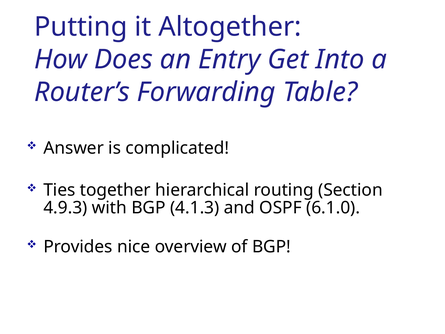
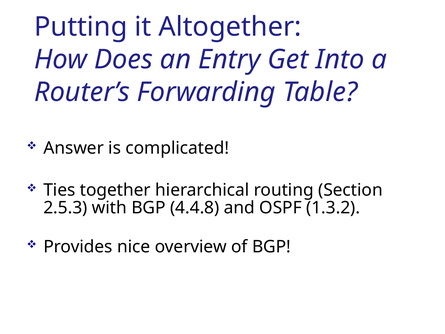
4.9.3: 4.9.3 -> 2.5.3 (65, 208)
4.1.3: 4.1.3 -> 4.4.8 (195, 208)
6.1.0: 6.1.0 -> 1.3.2 (333, 208)
